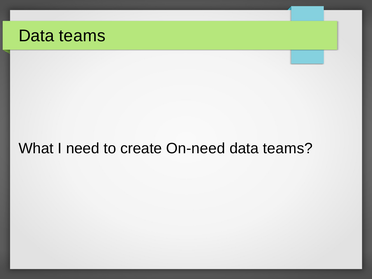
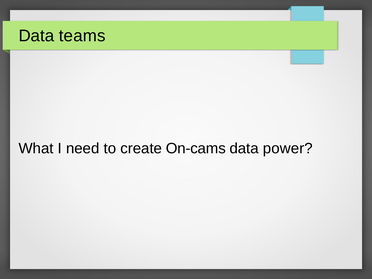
On-need: On-need -> On-cams (196, 148)
teams: teams -> power (288, 148)
